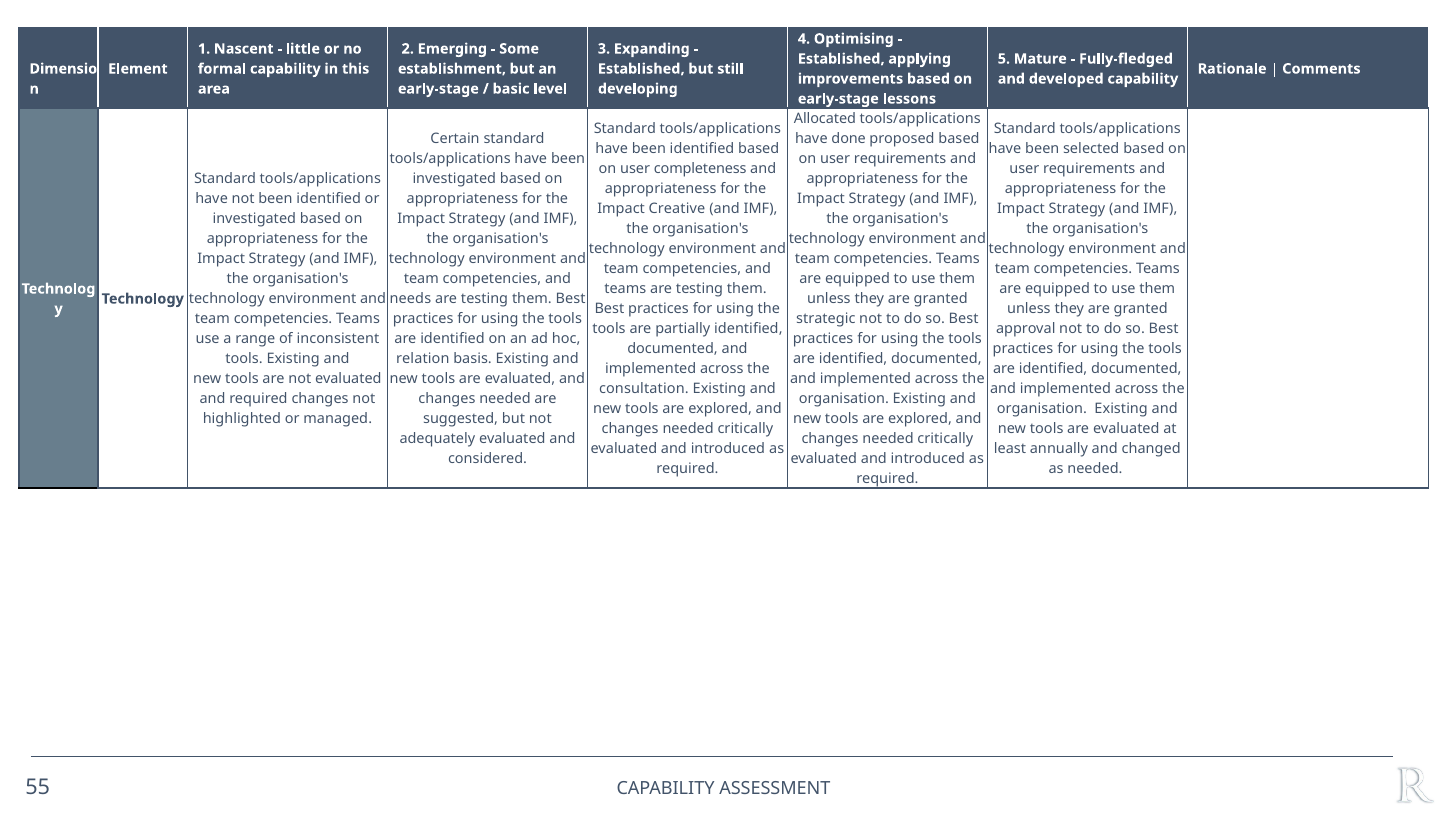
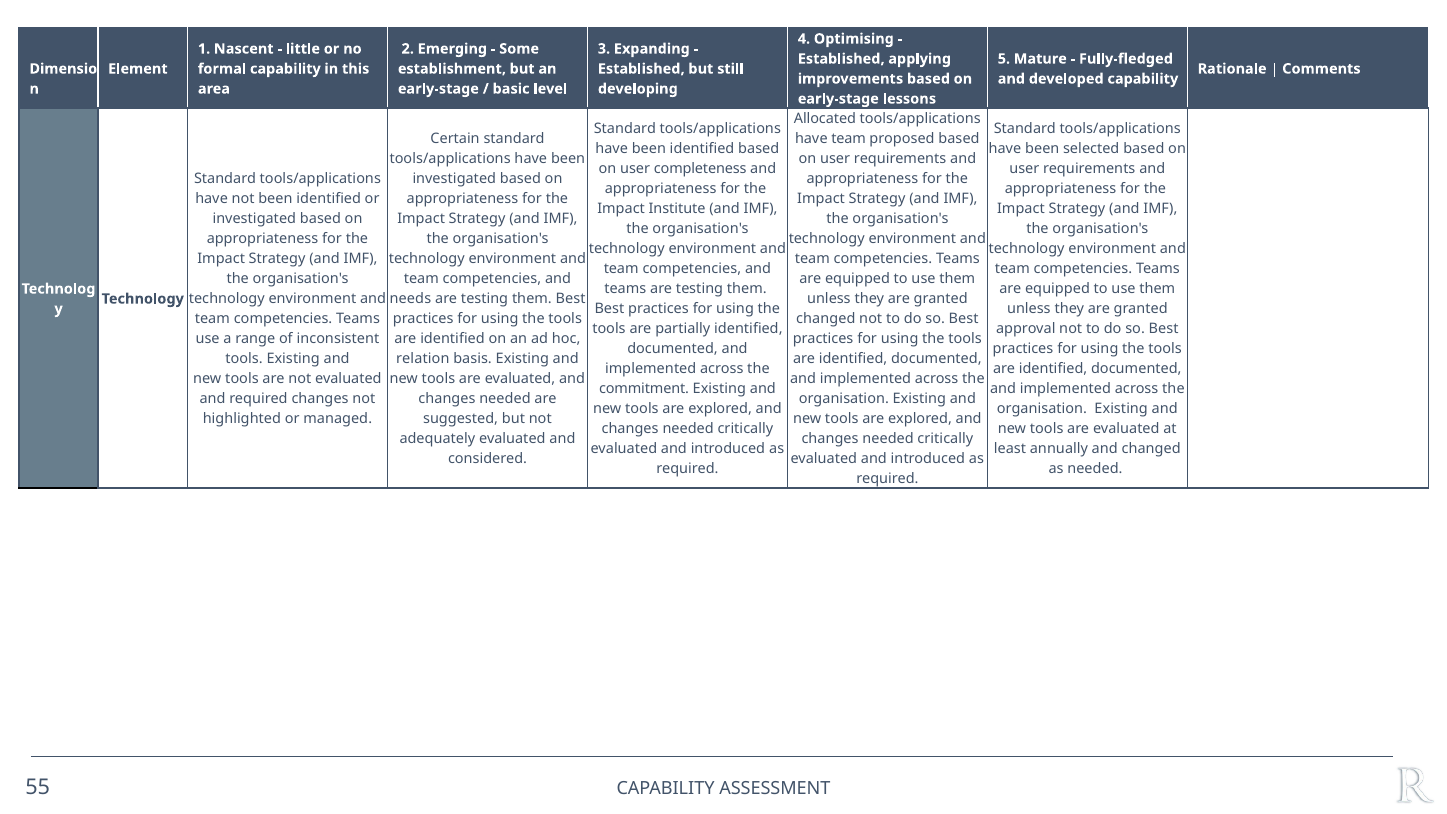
have done: done -> team (849, 139)
Creative: Creative -> Institute (677, 209)
strategic: strategic -> changed (826, 319)
consultation: consultation -> commitment (644, 389)
